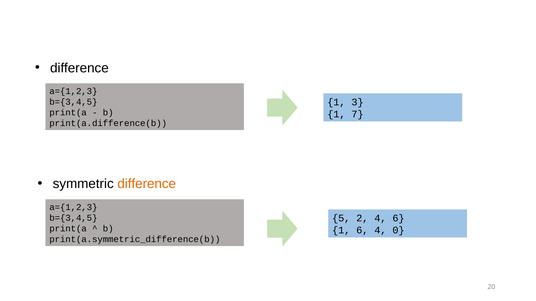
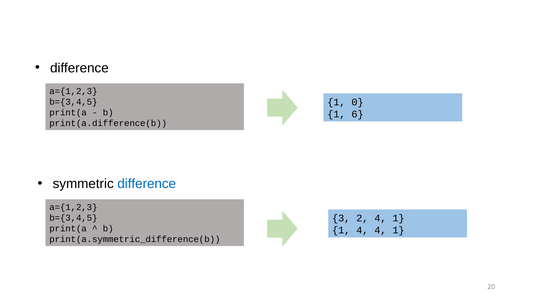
3: 3 -> 0 (358, 102)
7: 7 -> 6 (358, 114)
difference colour: orange -> blue (147, 184)
5: 5 -> 3 (341, 218)
2 4 6: 6 -> 1 (398, 218)
1 6: 6 -> 4 (362, 231)
0: 0 -> 1 (398, 231)
